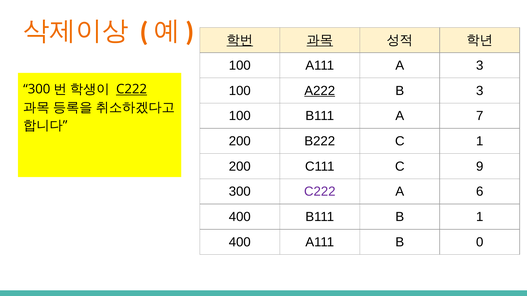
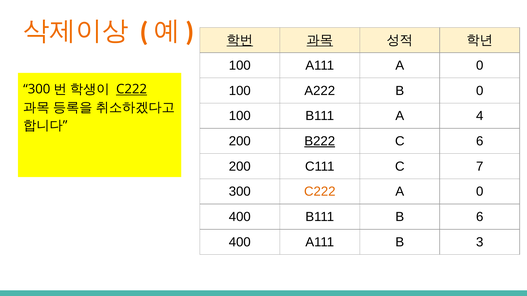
A111 A 3: 3 -> 0 (480, 66)
A222 underline: present -> none (320, 91)
B 3: 3 -> 0 (480, 91)
7: 7 -> 4 (480, 116)
B222 underline: none -> present (320, 141)
C 1: 1 -> 6 (480, 141)
9: 9 -> 7 (480, 167)
C222 colour: purple -> orange (320, 192)
6: 6 -> 0 (480, 192)
B 1: 1 -> 6 (480, 217)
0: 0 -> 3 (480, 242)
